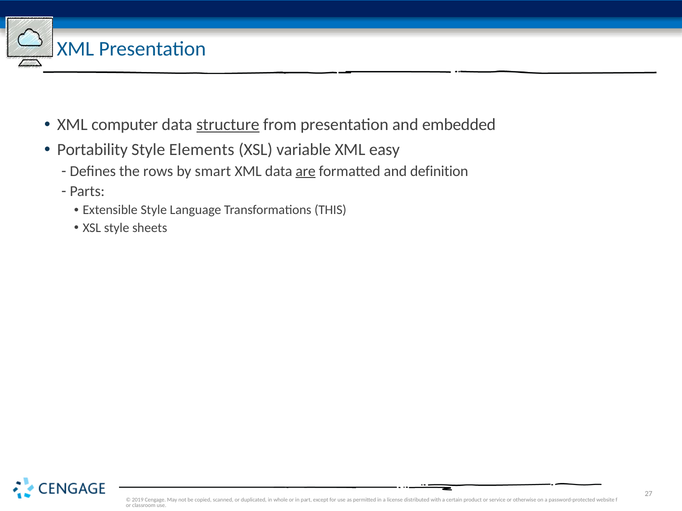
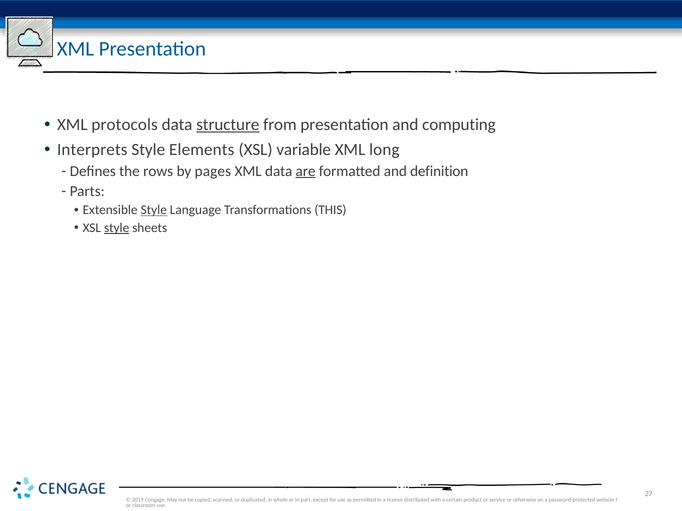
computer: computer -> protocols (125, 125)
embedded: embedded -> computing (459, 125)
Portability: Portability -> Interprets (92, 150)
easy: easy -> long (384, 150)
smart: smart -> pages (213, 171)
Style underline: none -> present (154, 210)
style underline: none -> present (117, 228)
